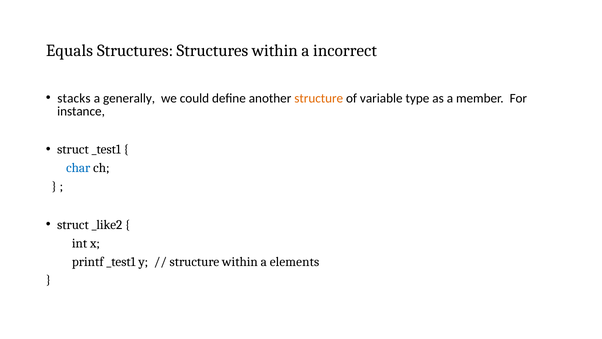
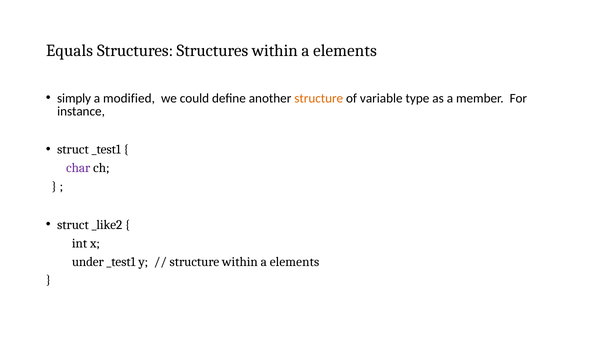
Structures within a incorrect: incorrect -> elements (345, 51)
stacks: stacks -> simply (74, 98)
generally: generally -> modified (129, 98)
char colour: blue -> purple (78, 168)
printf: printf -> under (88, 261)
